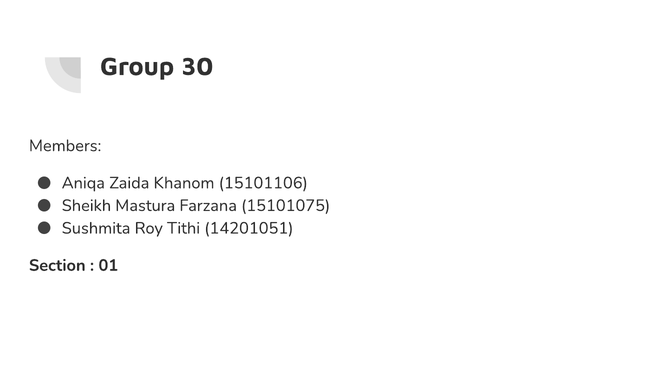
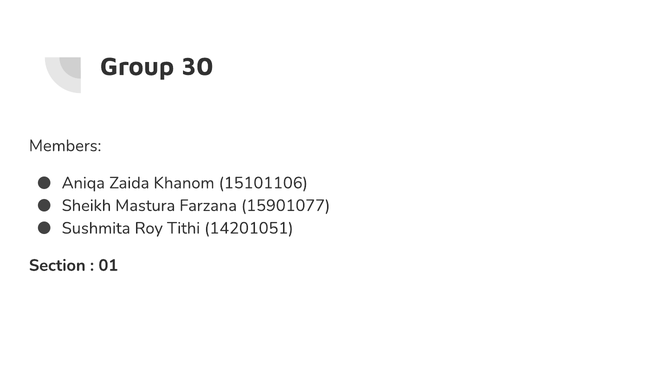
15101075: 15101075 -> 15901077 (286, 206)
